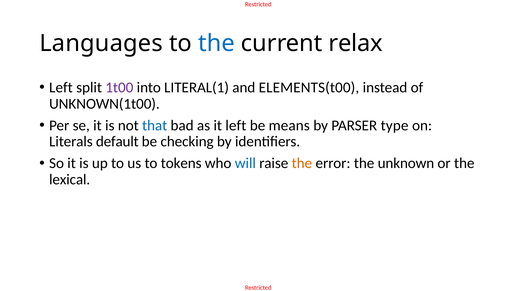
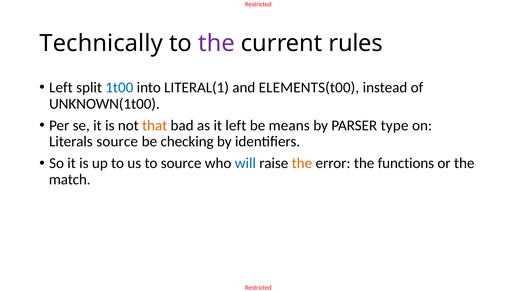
Languages: Languages -> Technically (101, 43)
the colour: blue -> purple (216, 43)
relax: relax -> rules (356, 43)
1t00 colour: purple -> blue (119, 87)
that colour: blue -> orange (155, 125)
Literals default: default -> source (117, 142)
to tokens: tokens -> source (181, 163)
unknown: unknown -> functions (406, 163)
lexical: lexical -> match (70, 179)
